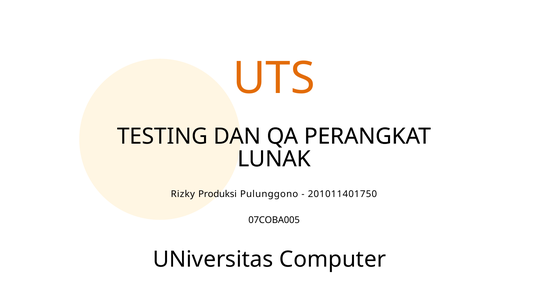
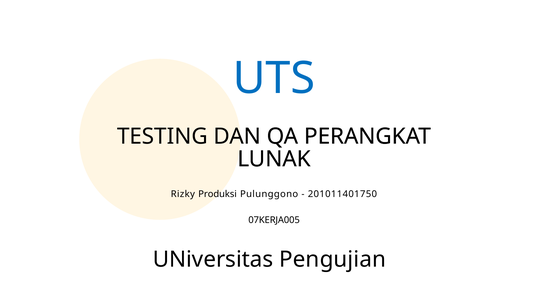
UTS colour: orange -> blue (274, 78)
07COBA005: 07COBA005 -> 07KERJA005 (274, 220)
Computer: Computer -> Pengujian (333, 260)
